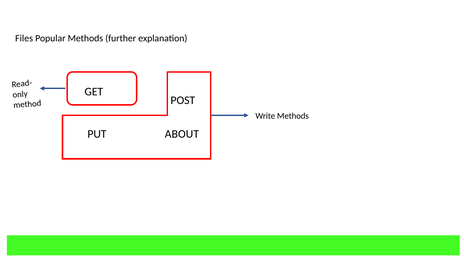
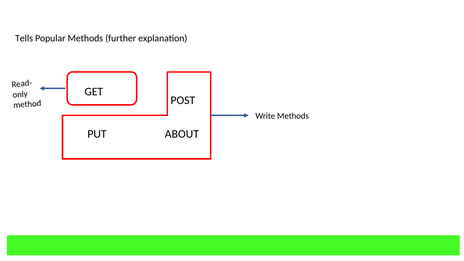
Files: Files -> Tells (24, 38)
